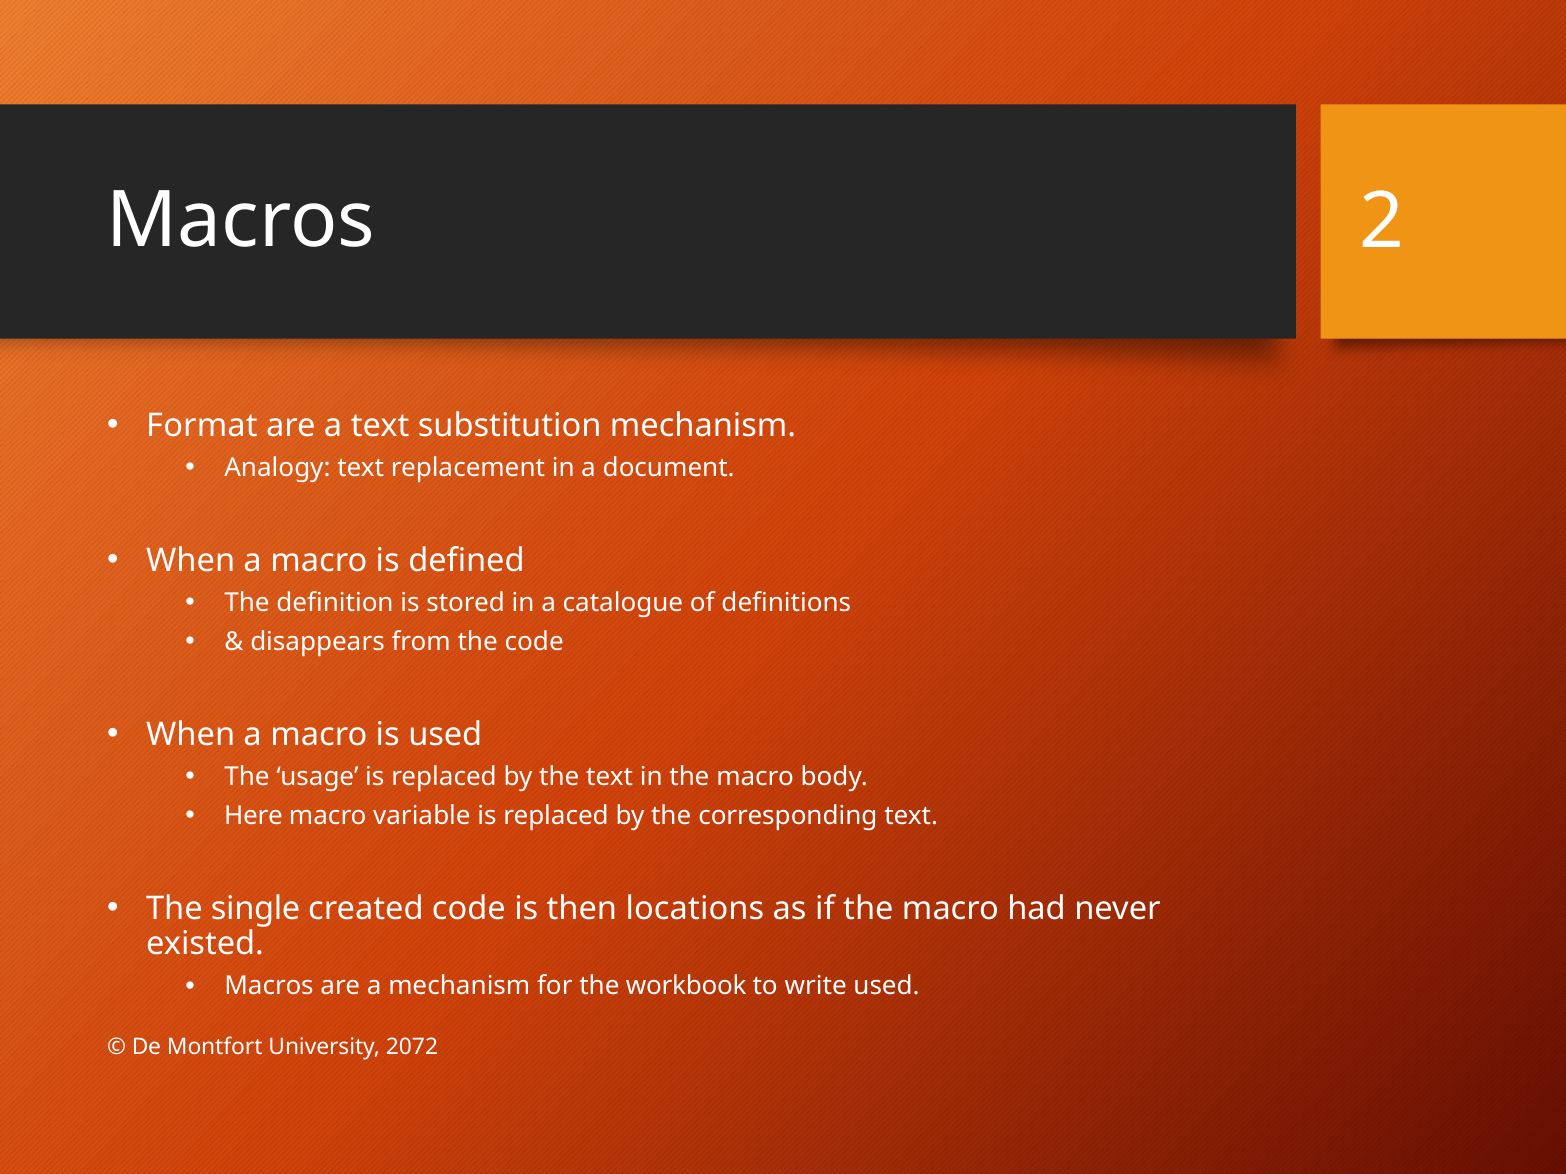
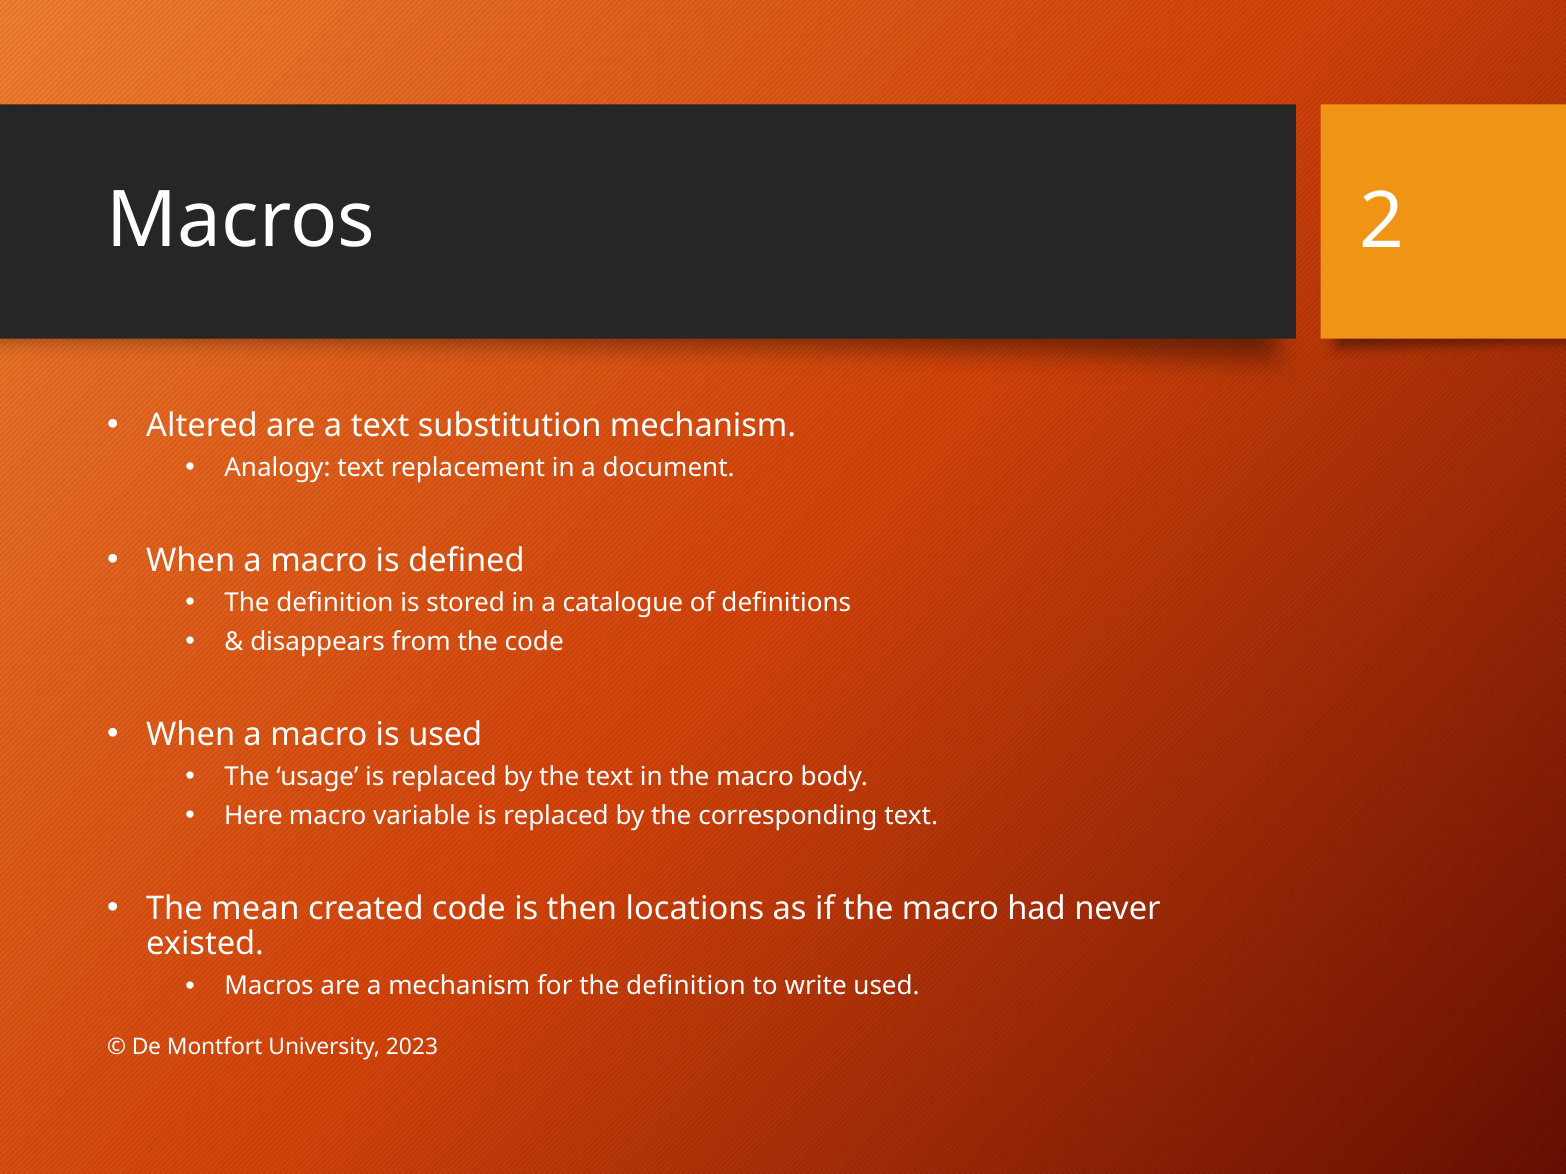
Format: Format -> Altered (202, 425)
single: single -> mean (255, 909)
for the workbook: workbook -> definition (686, 987)
2072: 2072 -> 2023 (412, 1048)
